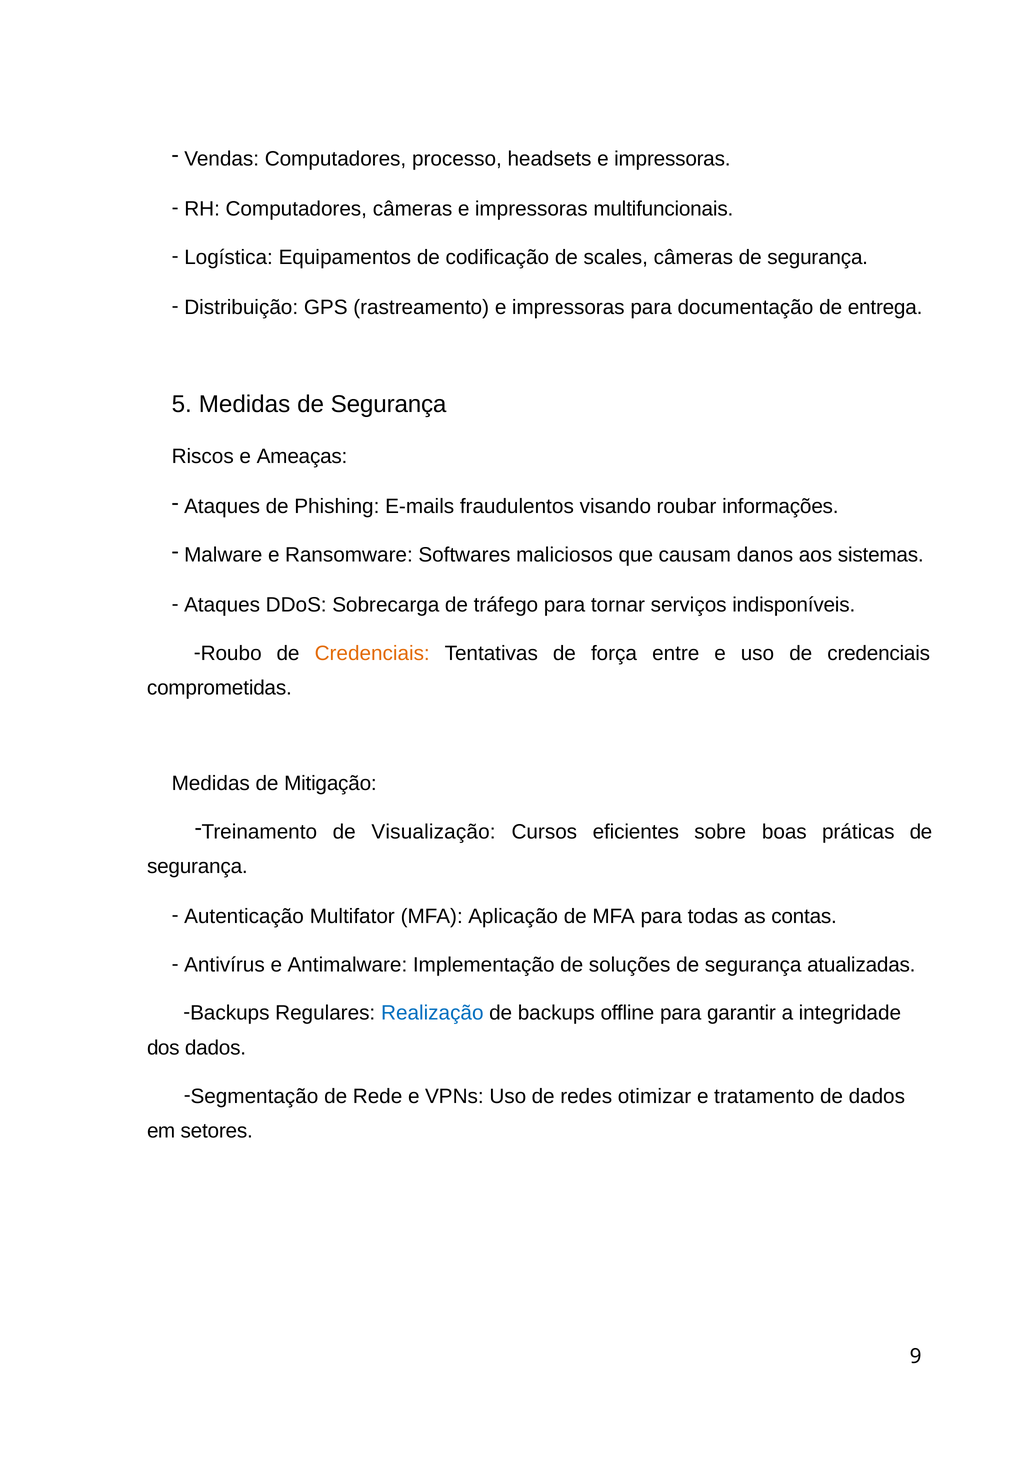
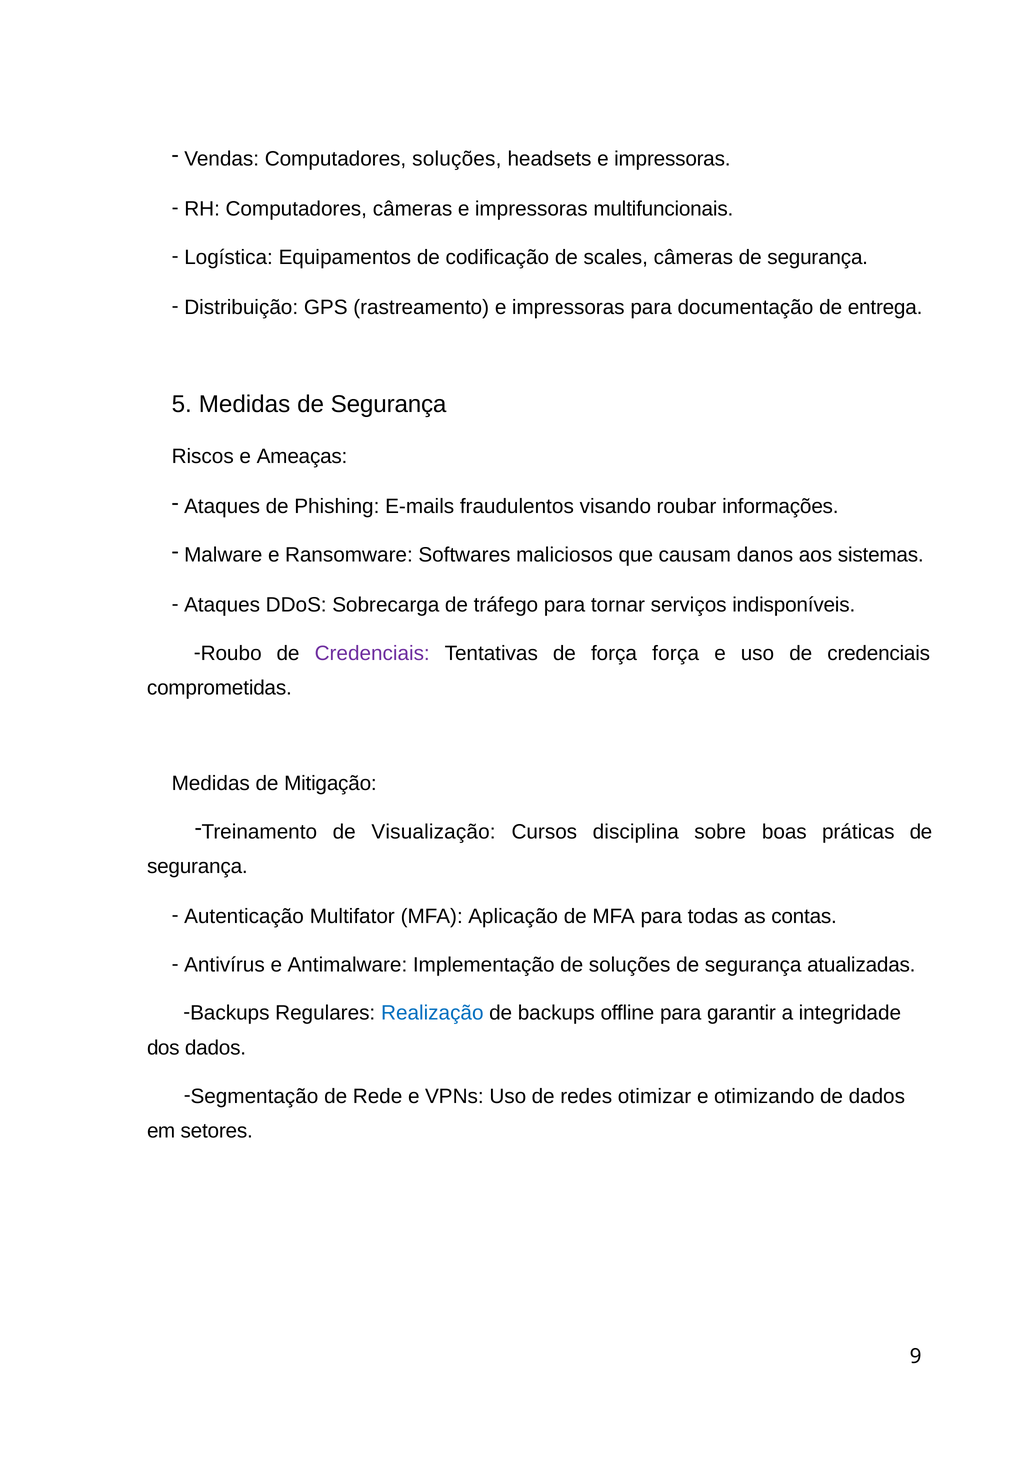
Computadores processo: processo -> soluções (457, 159)
Credenciais colour: orange -> purple (372, 653)
força entre: entre -> força (676, 653)
eficientes: eficientes -> disciplina (636, 831)
tratamento: tratamento -> otimizando (764, 1096)
